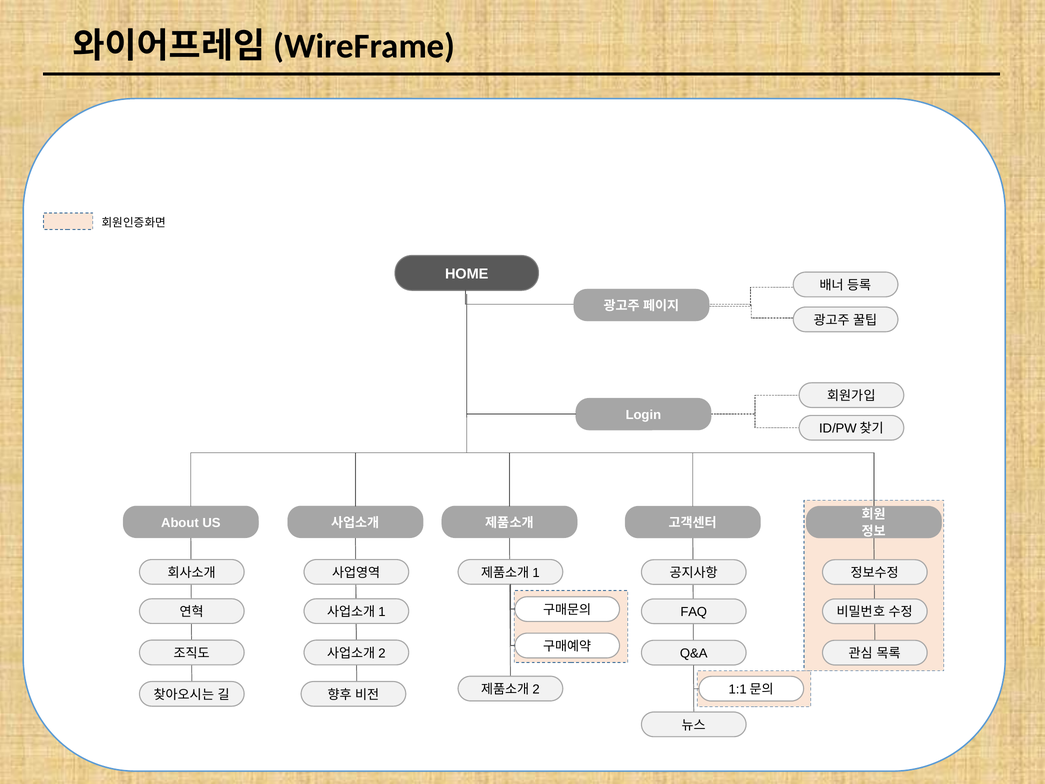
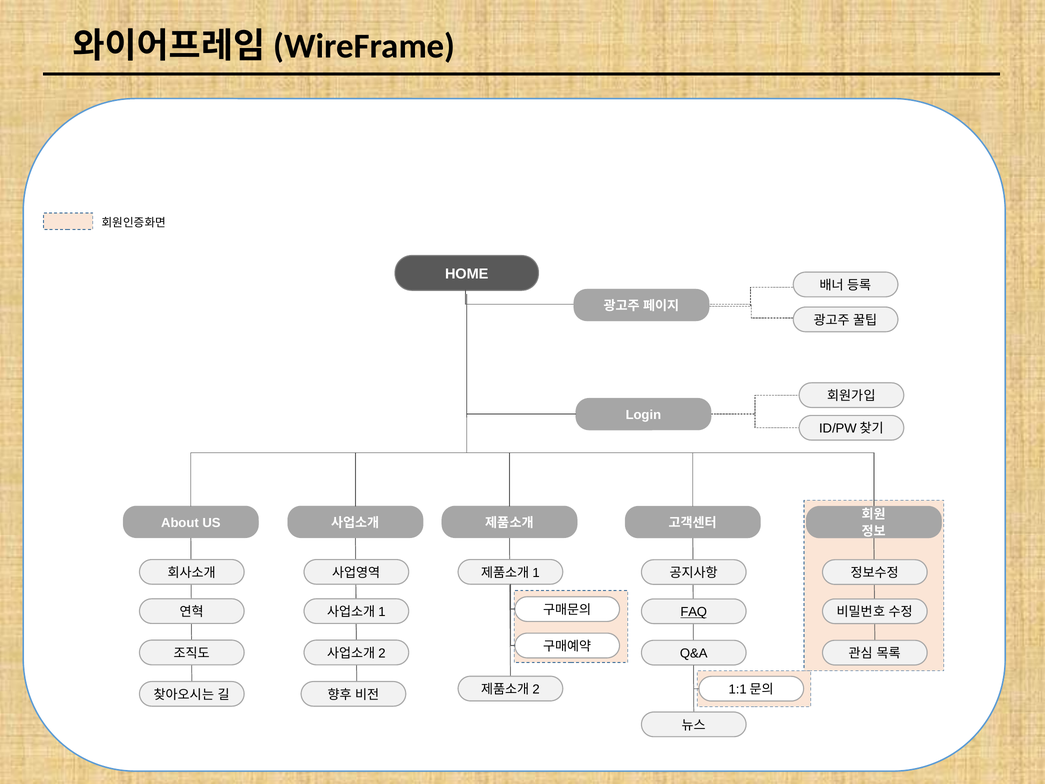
FAQ underline: none -> present (694, 612)
